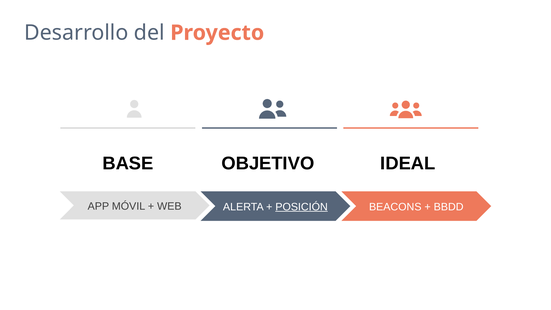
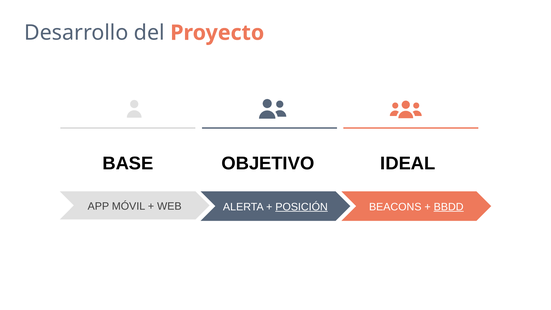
BBDD underline: none -> present (449, 207)
